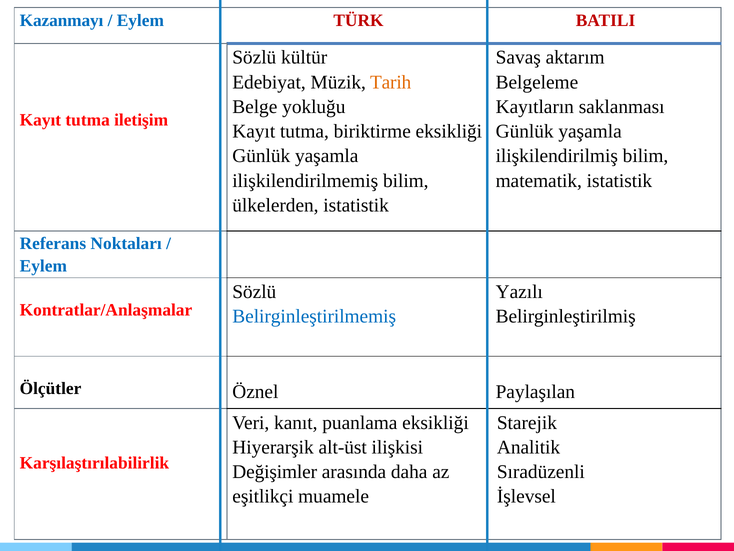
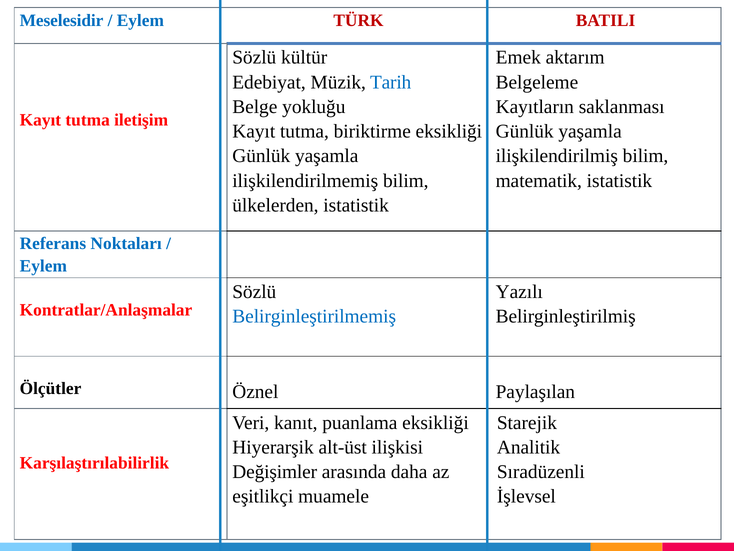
Kazanmayı: Kazanmayı -> Meselesidir (62, 20)
Savaş: Savaş -> Emek (518, 57)
Tarih colour: orange -> blue (391, 82)
